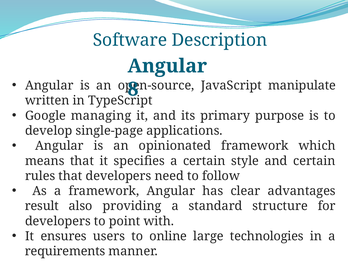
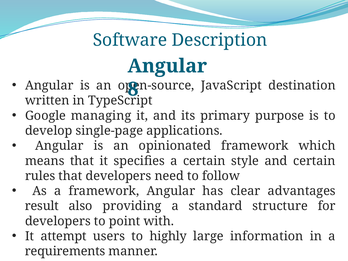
manipulate: manipulate -> destination (302, 86)
ensures: ensures -> attempt (64, 236)
online: online -> highly (168, 236)
technologies: technologies -> information (267, 236)
